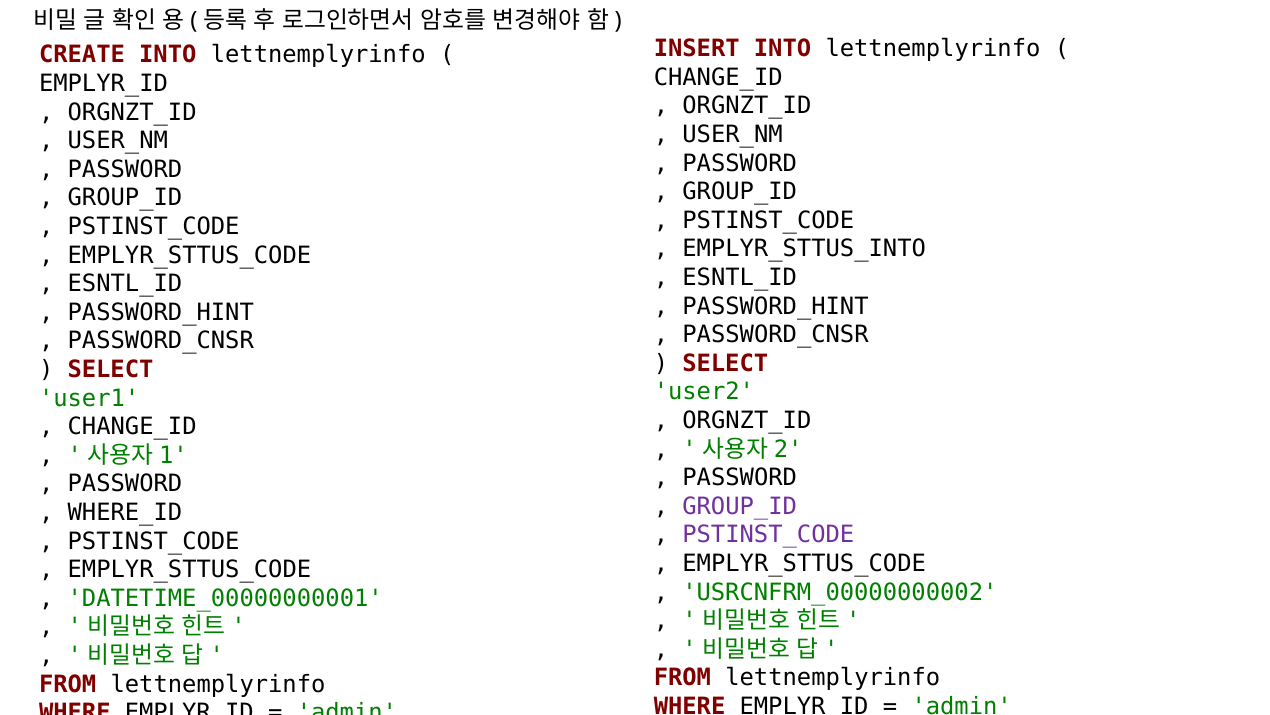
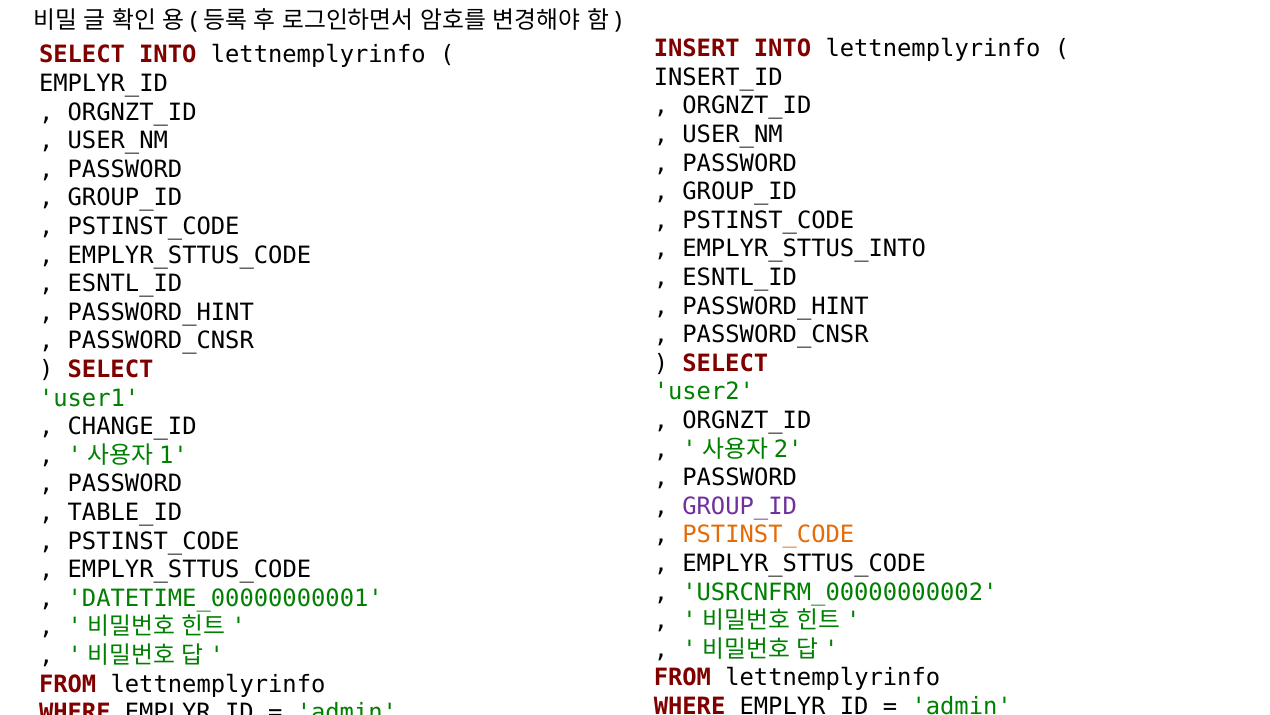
CREATE: CREATE -> SELECT (82, 55)
CHANGE_ID: CHANGE_ID -> INSERT_ID (718, 77)
WHERE_ID: WHERE_ID -> TABLE_ID (125, 512)
PSTINST_CODE colour: purple -> orange (768, 535)
